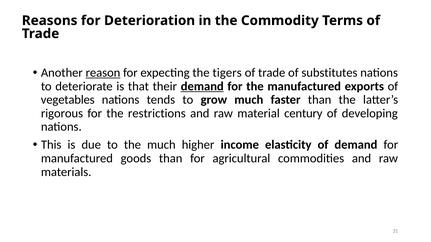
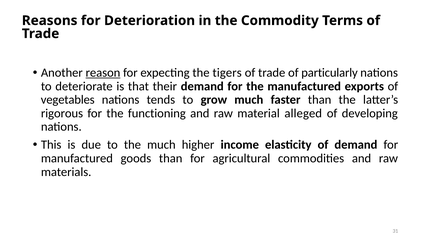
substitutes: substitutes -> particularly (330, 73)
demand underline: present -> none (202, 86)
restrictions: restrictions -> functioning (157, 114)
century: century -> alleged (303, 114)
